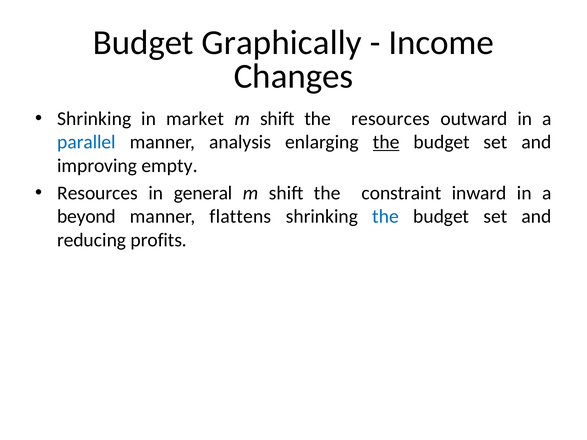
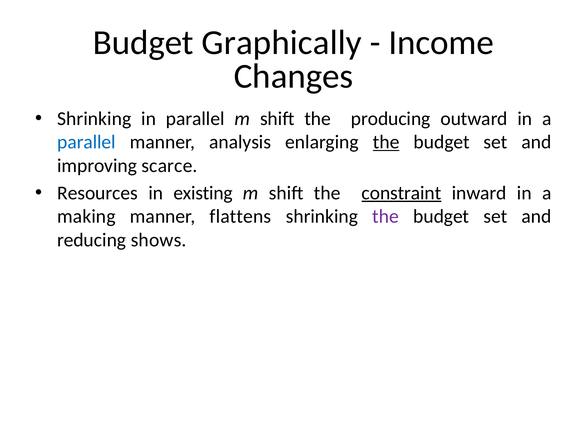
in market: market -> parallel (195, 119)
the resources: resources -> producing (391, 119)
empty: empty -> scarce (169, 166)
general: general -> existing (203, 193)
constraint underline: none -> present (401, 193)
beyond: beyond -> making (86, 217)
the colour: blue -> purple (386, 217)
profits: profits -> shows (159, 240)
